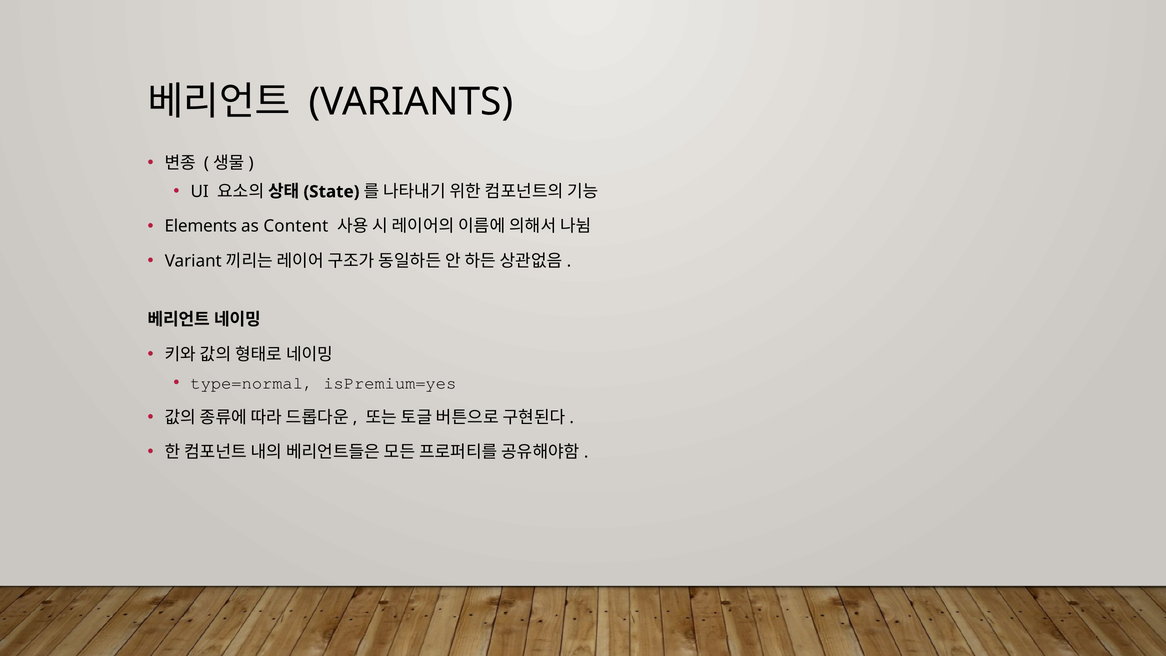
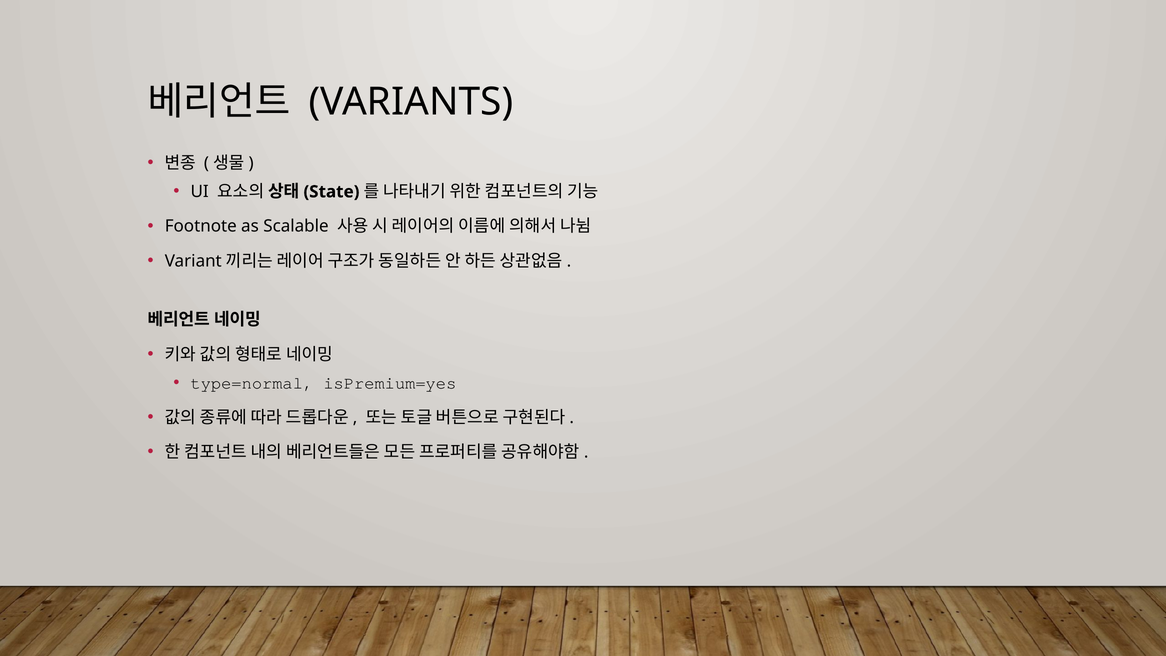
Elements: Elements -> Footnote (201, 226)
Content: Content -> Scalable (296, 226)
